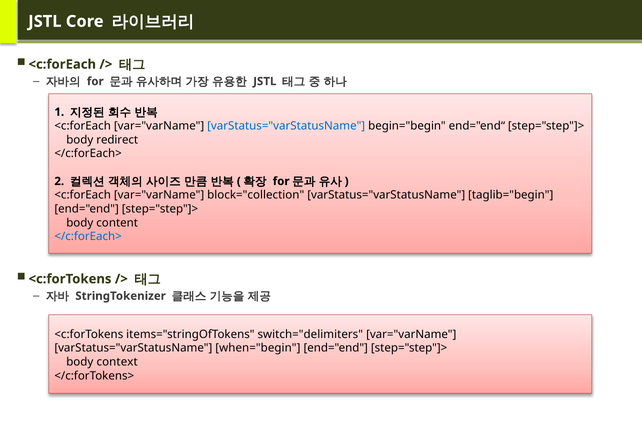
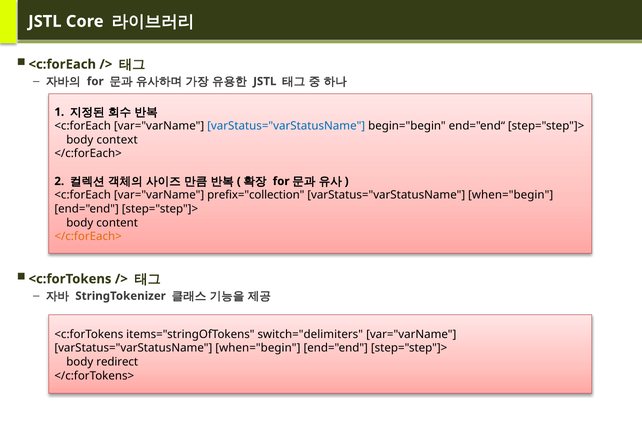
redirect: redirect -> context (117, 140)
block="collection: block="collection -> prefix="collection (256, 195)
taglib="begin: taglib="begin -> when="begin (511, 195)
</c:forEach> colour: blue -> orange (88, 236)
context: context -> redirect (117, 362)
